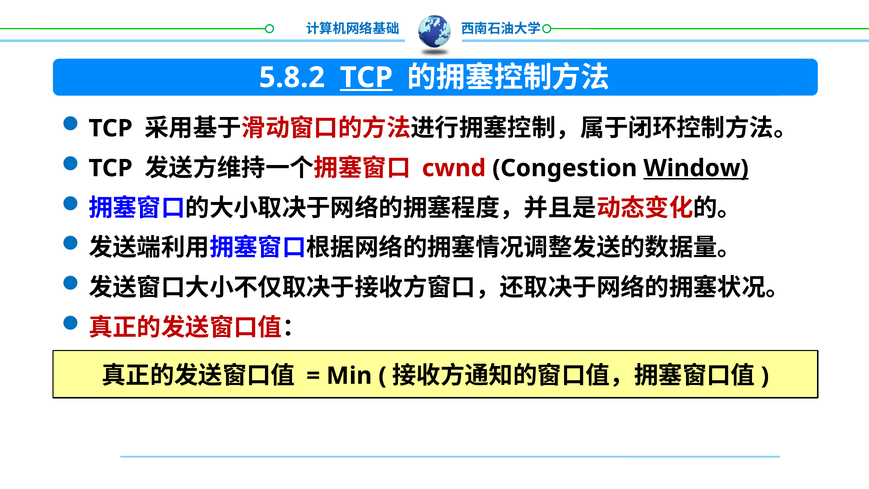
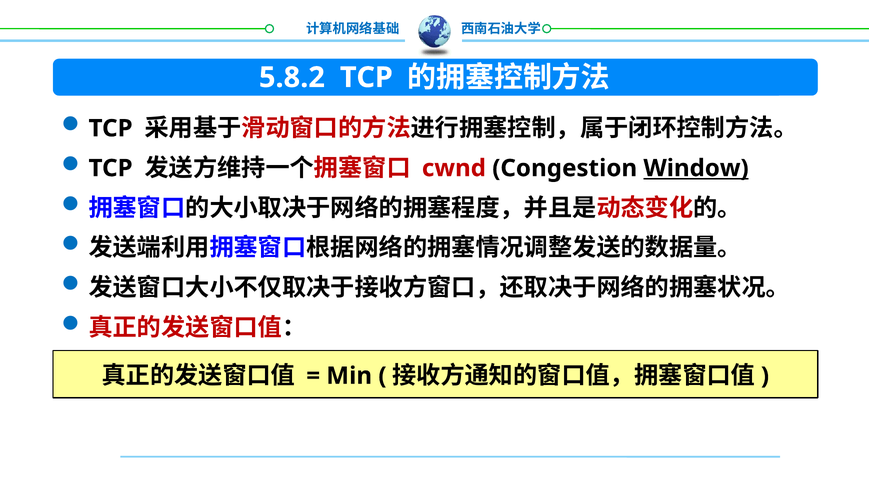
TCP underline: present -> none (366, 77)
